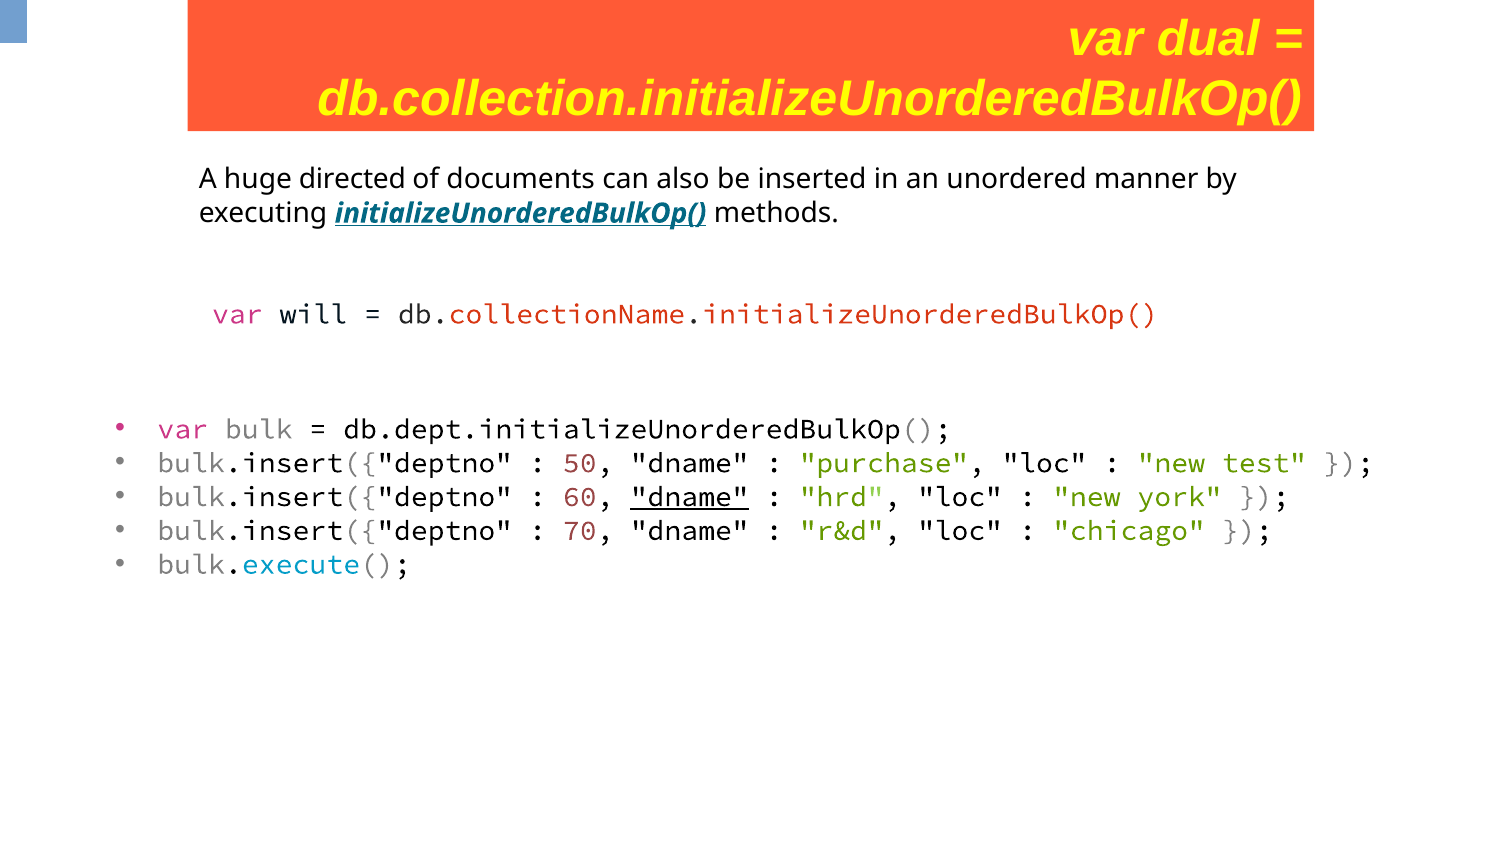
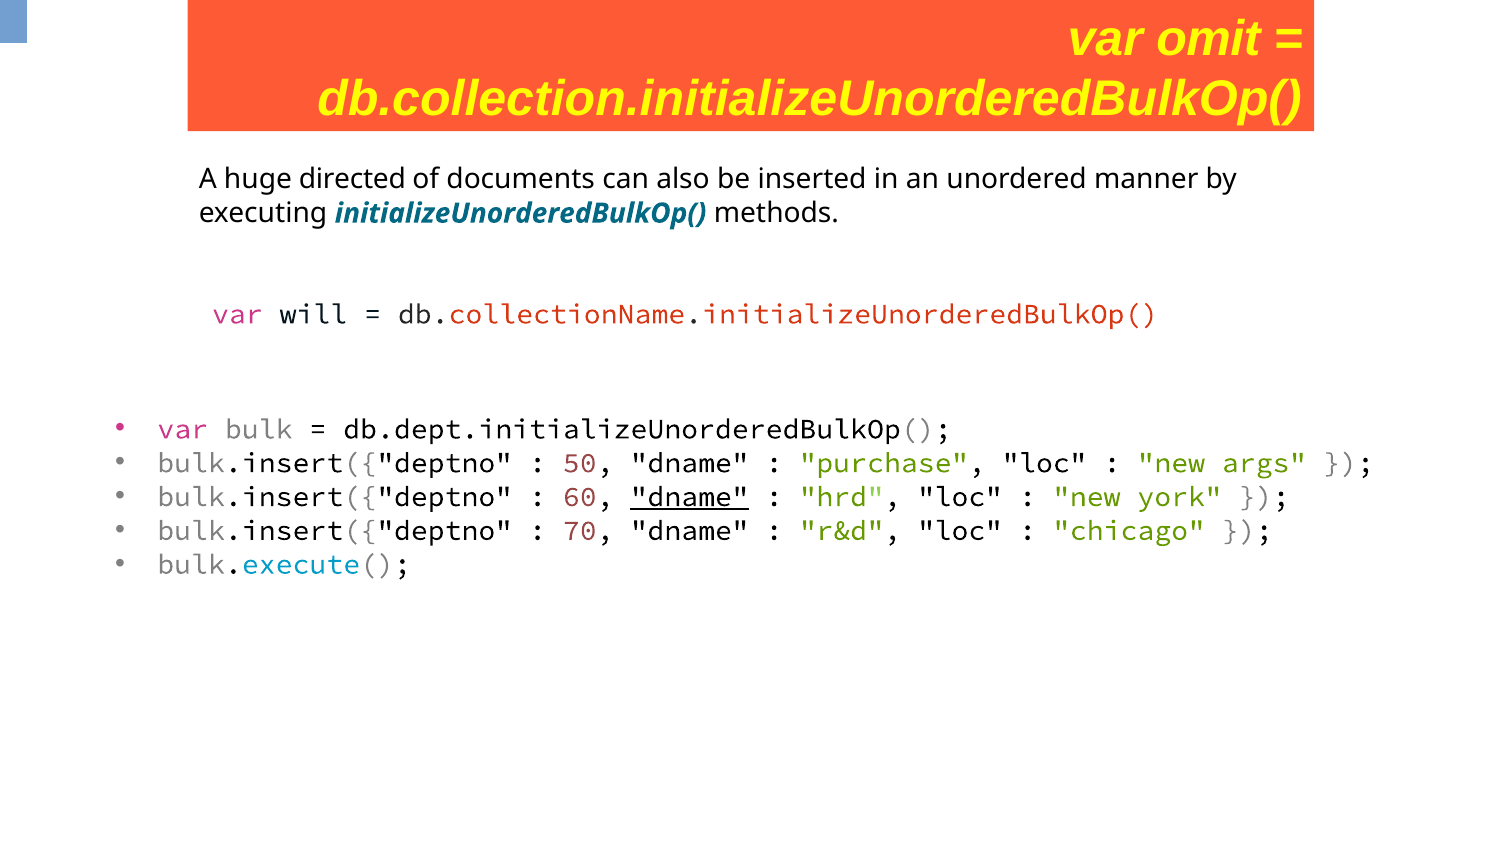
dual: dual -> omit (1208, 39)
initializeUnorderedBulkOp( underline: present -> none (521, 213)
test: test -> args (1264, 463)
